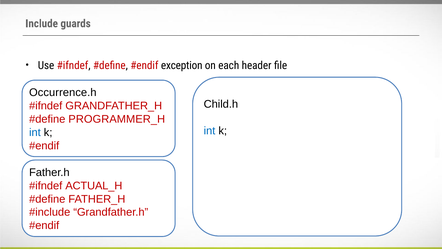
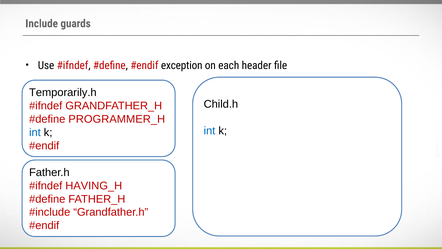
Occurrence.h: Occurrence.h -> Temporarily.h (63, 92)
ACTUAL_H: ACTUAL_H -> HAVING_H (94, 185)
